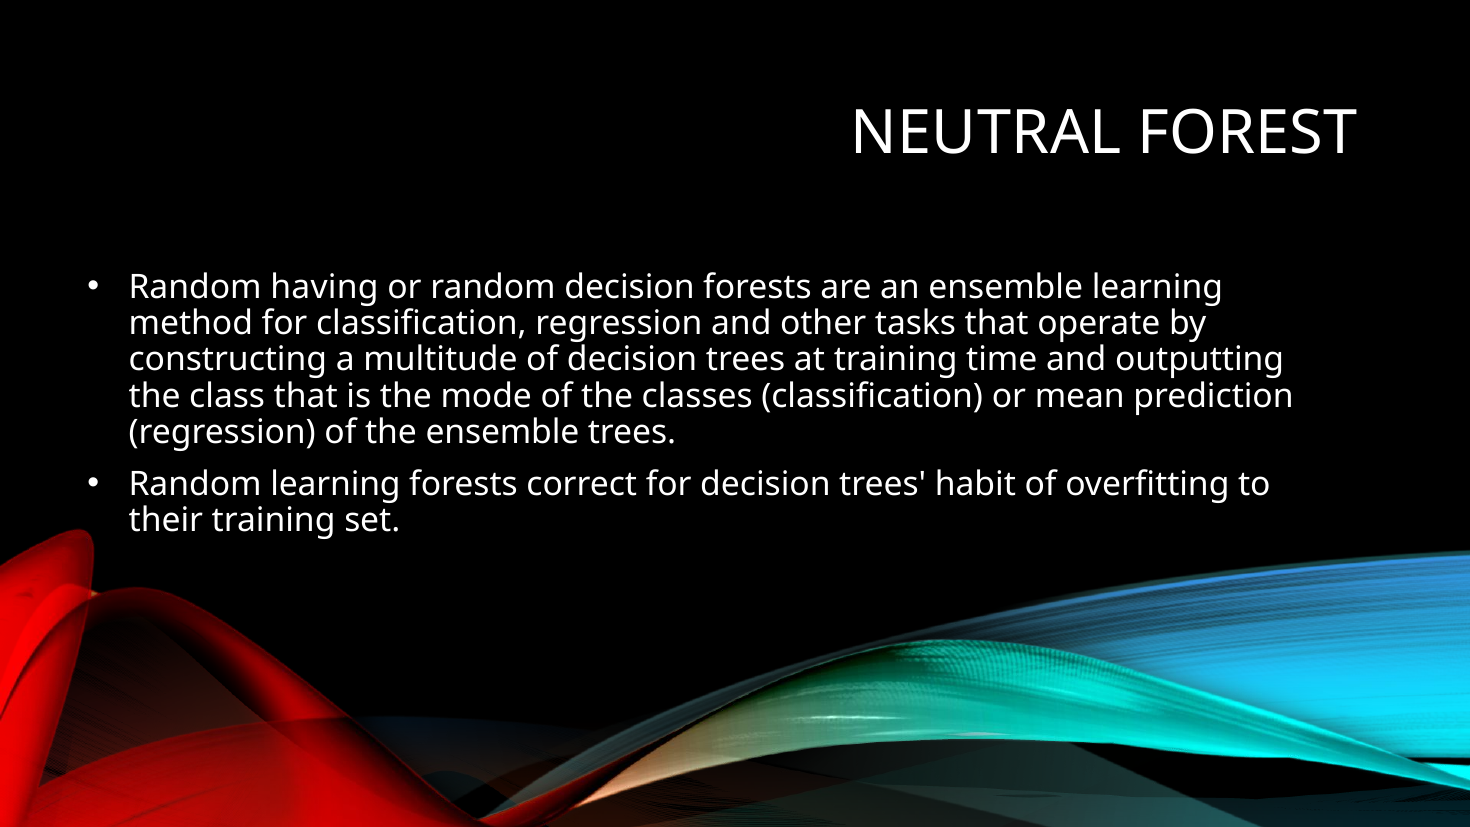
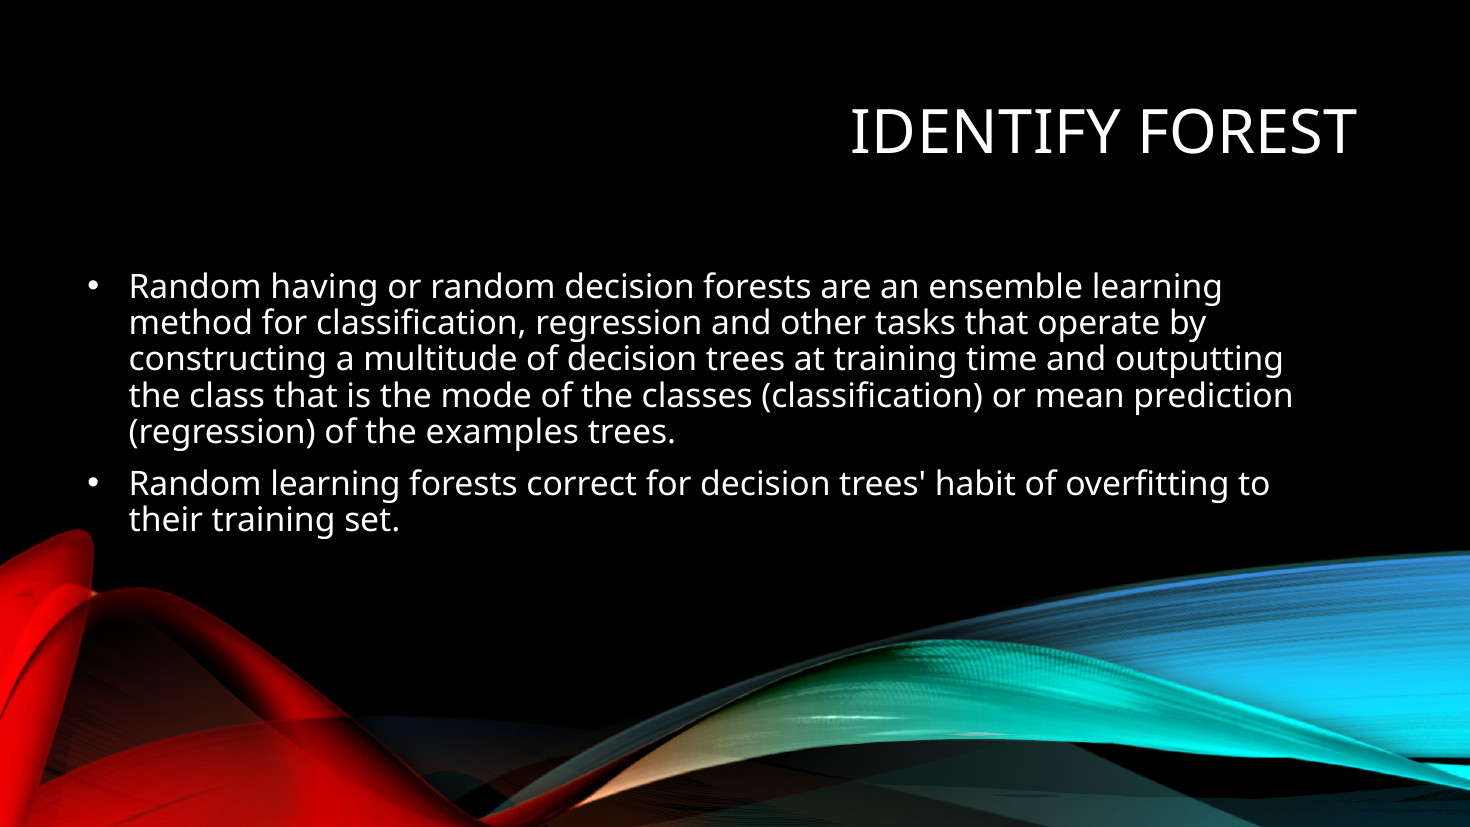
NEUTRAL: NEUTRAL -> IDENTIFY (986, 134)
the ensemble: ensemble -> examples (502, 432)
